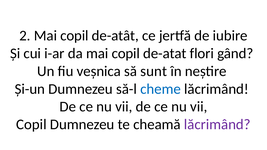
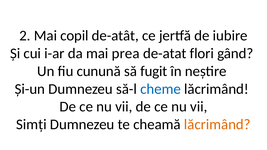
da mai copil: copil -> prea (126, 53)
veșnica: veșnica -> cunună (99, 71)
sunt: sunt -> fugit (154, 71)
Copil: Copil -> Simți (31, 125)
lăcrimând colour: purple -> orange (217, 125)
